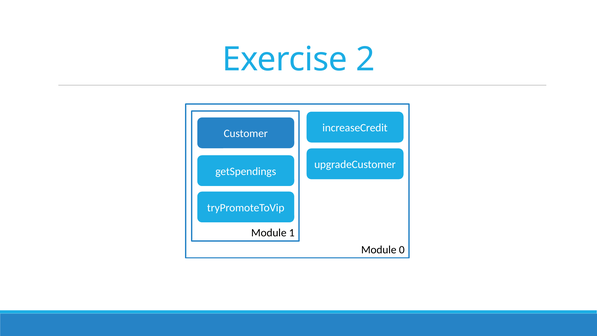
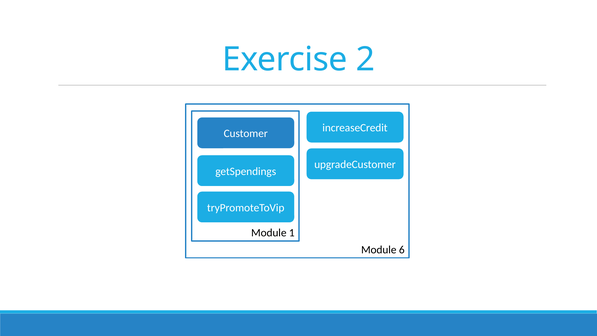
0: 0 -> 6 (402, 250)
